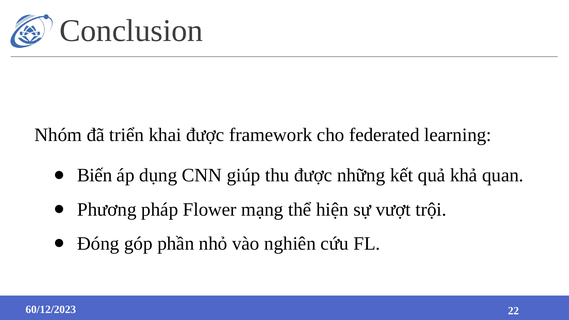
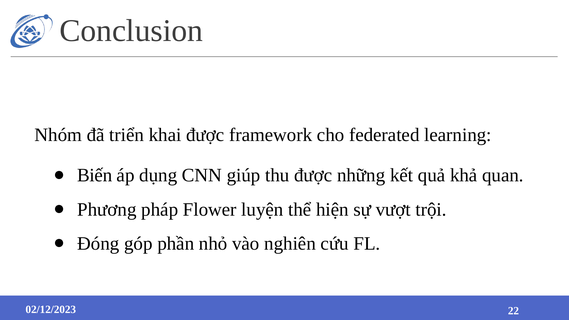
mạng: mạng -> luyện (262, 209)
60/12/2023: 60/12/2023 -> 02/12/2023 (51, 310)
